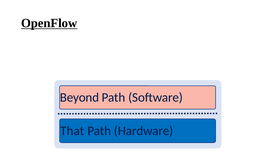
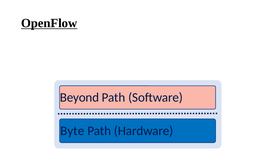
That: That -> Byte (72, 131)
